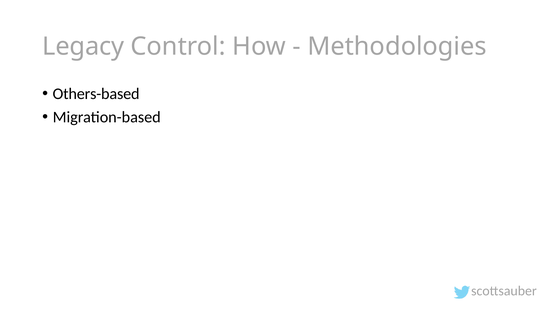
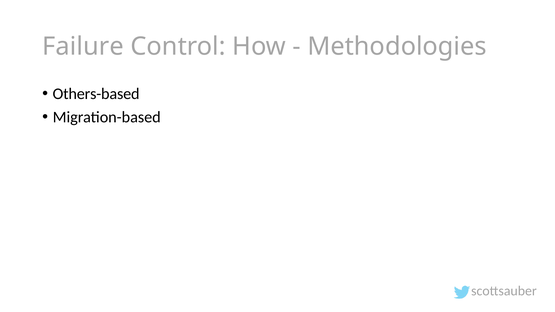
Legacy: Legacy -> Failure (83, 47)
